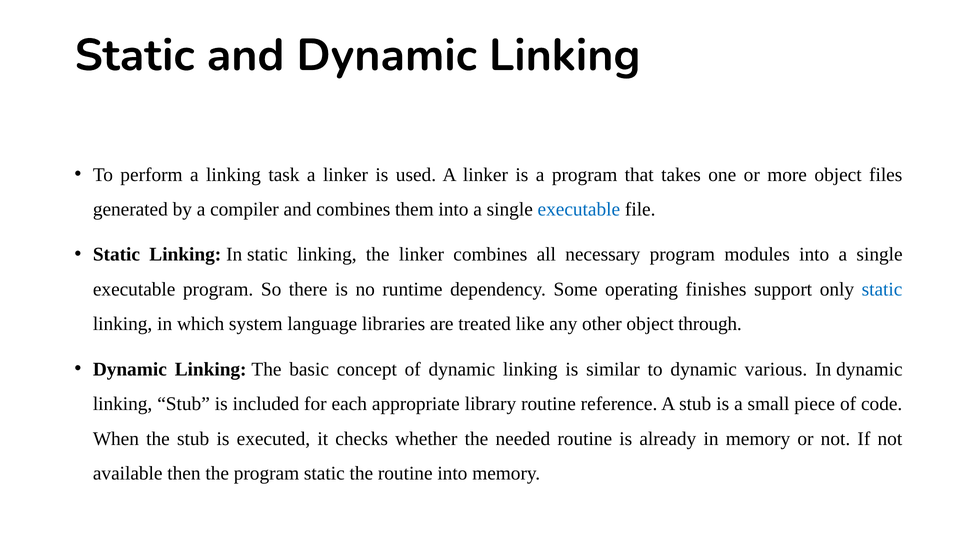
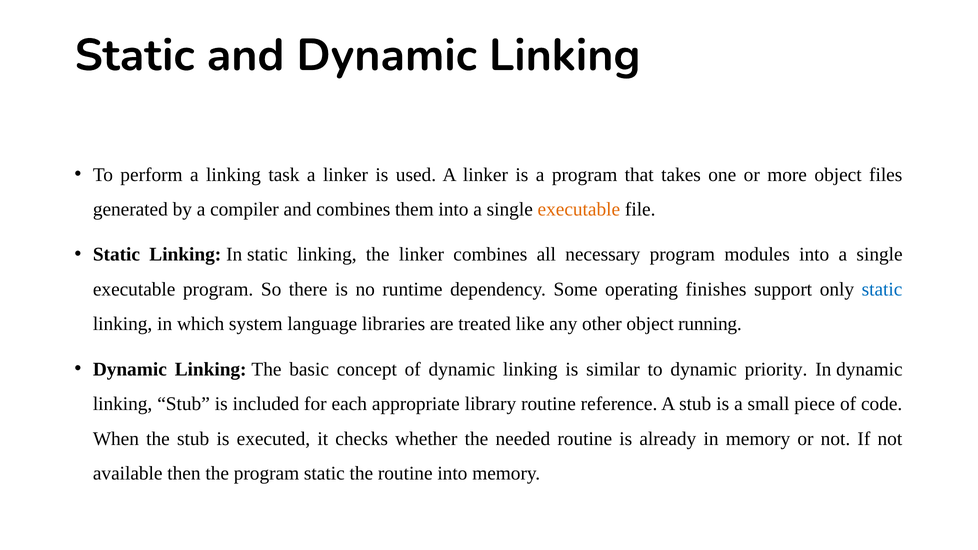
executable colour: blue -> orange (579, 210)
through: through -> running (710, 324)
various: various -> priority (776, 369)
